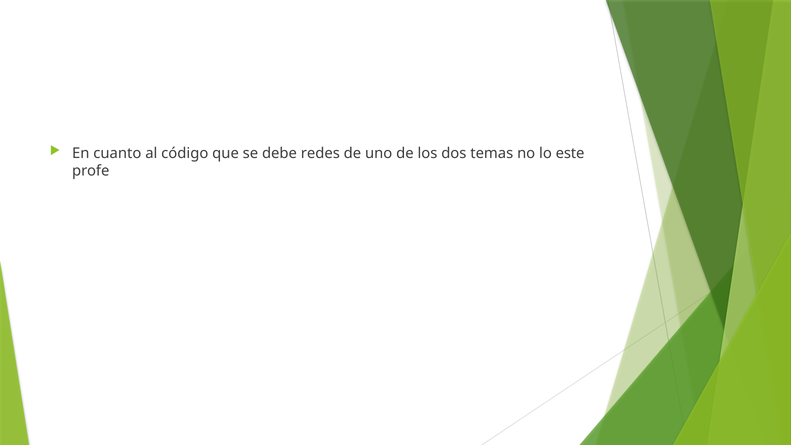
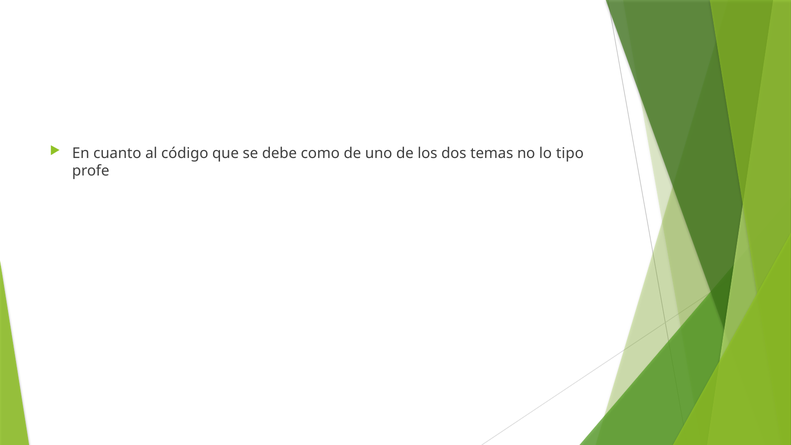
redes: redes -> como (320, 153)
este: este -> tipo (570, 153)
